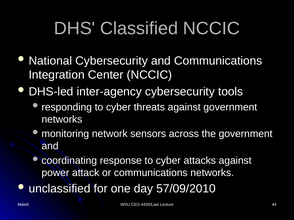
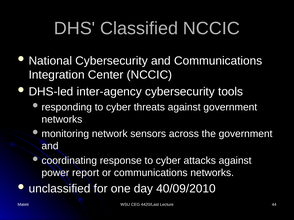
attack: attack -> report (86, 173)
57/09/2010: 57/09/2010 -> 40/09/2010 (186, 189)
